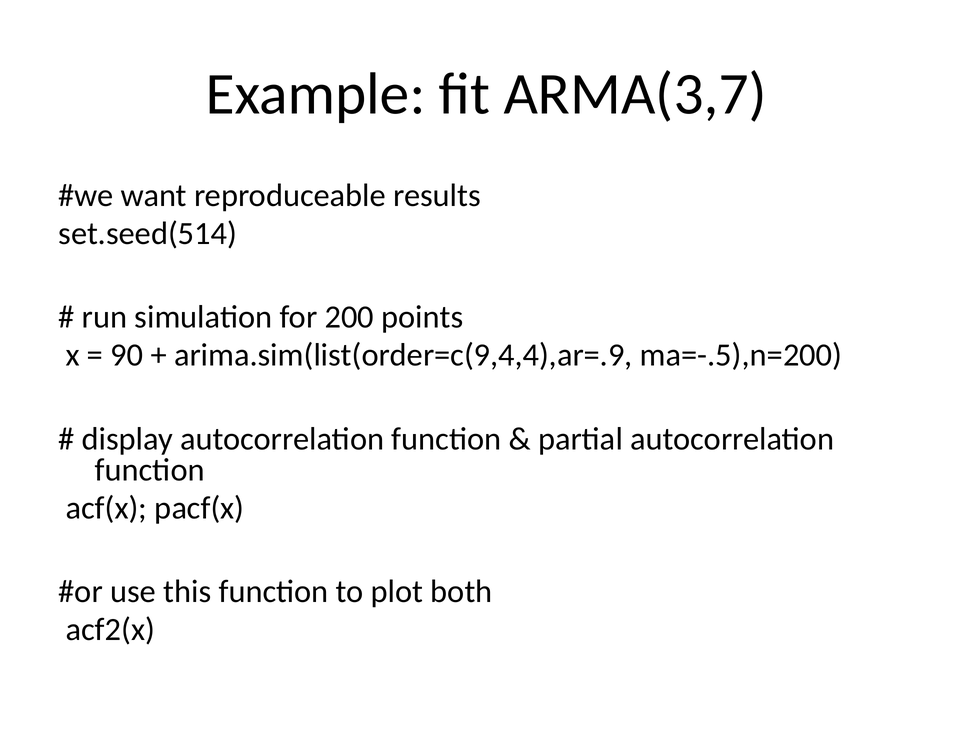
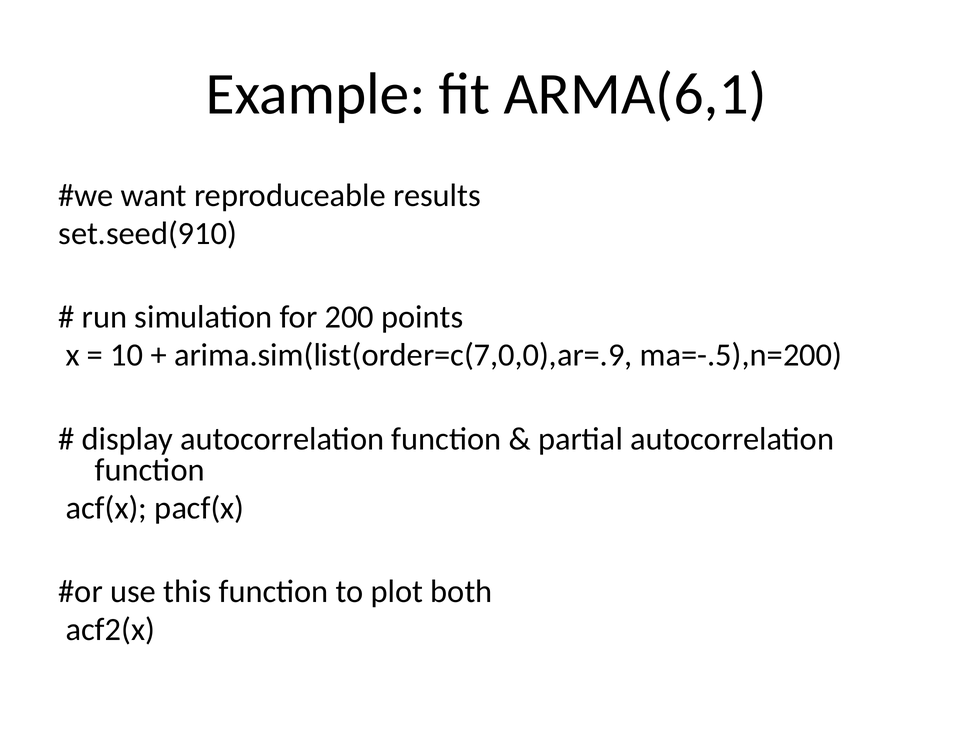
ARMA(3,7: ARMA(3,7 -> ARMA(6,1 (635, 94)
set.seed(514: set.seed(514 -> set.seed(910 (148, 234)
90: 90 -> 10 (127, 356)
arima.sim(list(order=c(9,4,4),ar=.9: arima.sim(list(order=c(9,4,4),ar=.9 -> arima.sim(list(order=c(7,0,0),ar=.9 (403, 356)
